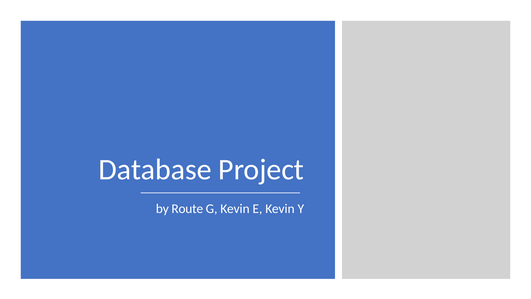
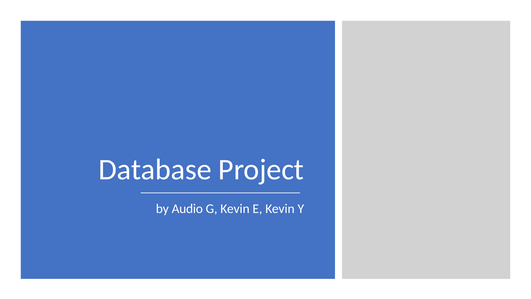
Route: Route -> Audio (187, 208)
